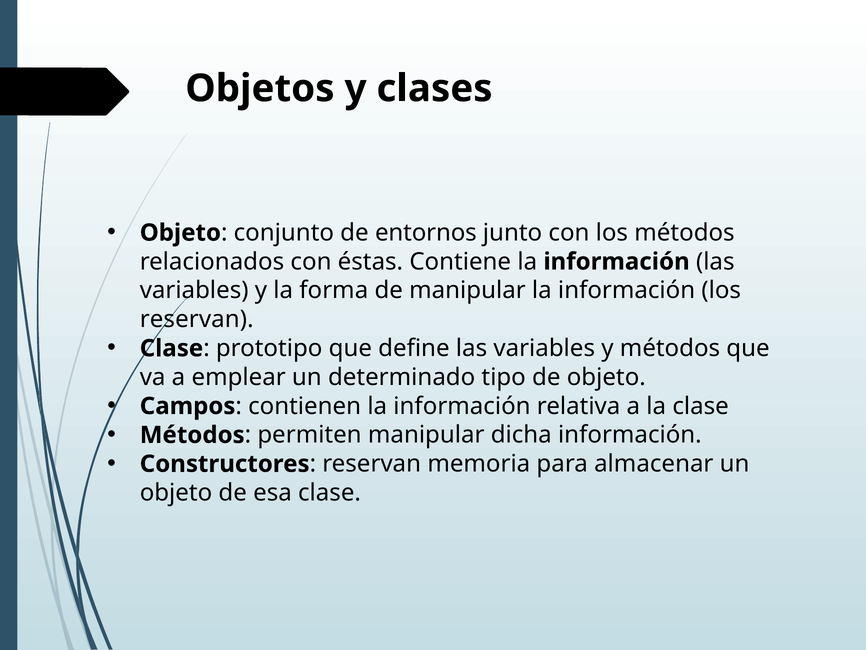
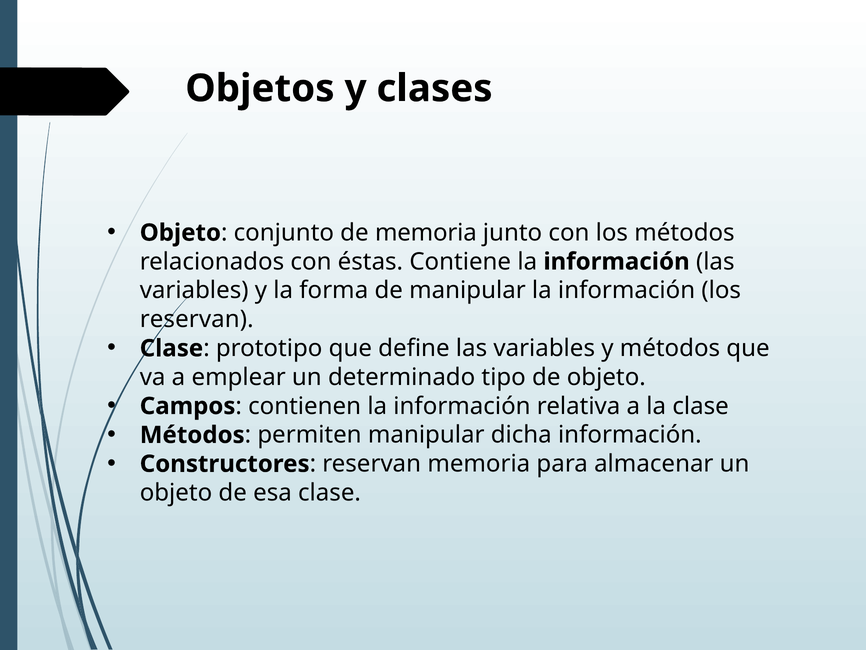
de entornos: entornos -> memoria (426, 233)
